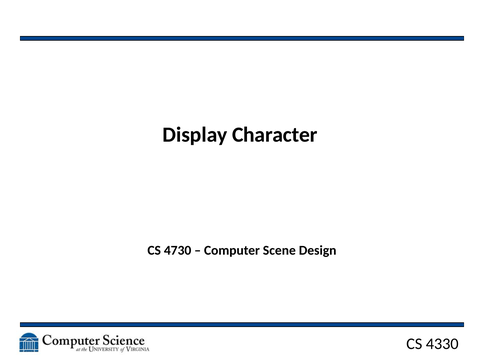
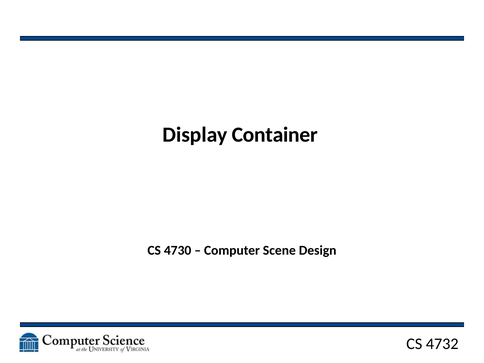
Character: Character -> Container (275, 135)
4330: 4330 -> 4732 (442, 344)
